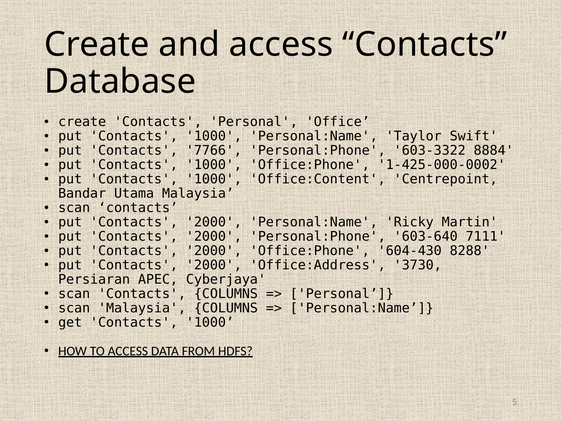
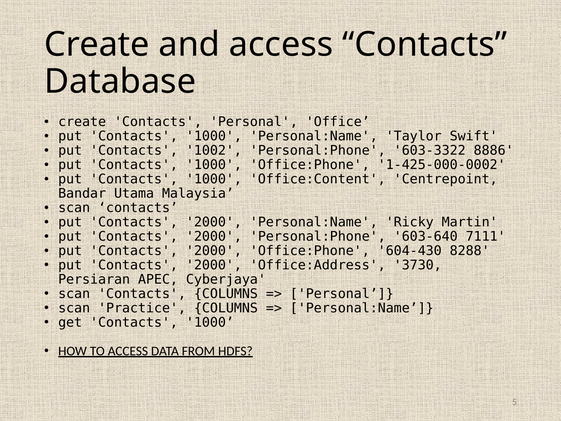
7766: 7766 -> 1002 (214, 150)
8884: 8884 -> 8886 (494, 150)
scan Malaysia: Malaysia -> Practice (142, 308)
